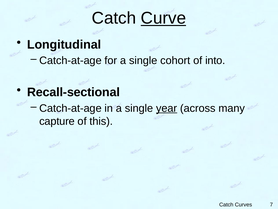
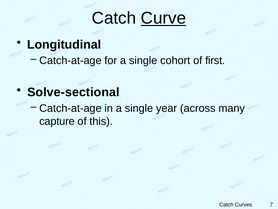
into: into -> first (215, 60)
Recall-sectional: Recall-sectional -> Solve-sectional (73, 92)
year underline: present -> none (167, 108)
